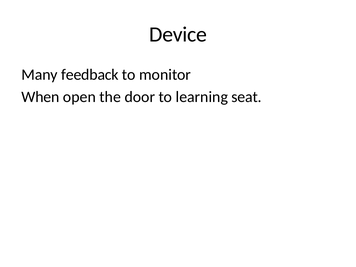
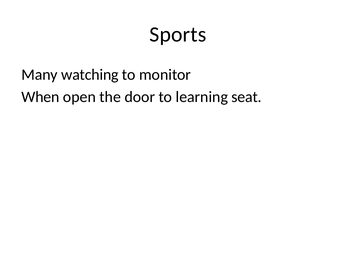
Device: Device -> Sports (178, 34)
feedback: feedback -> watching (90, 75)
